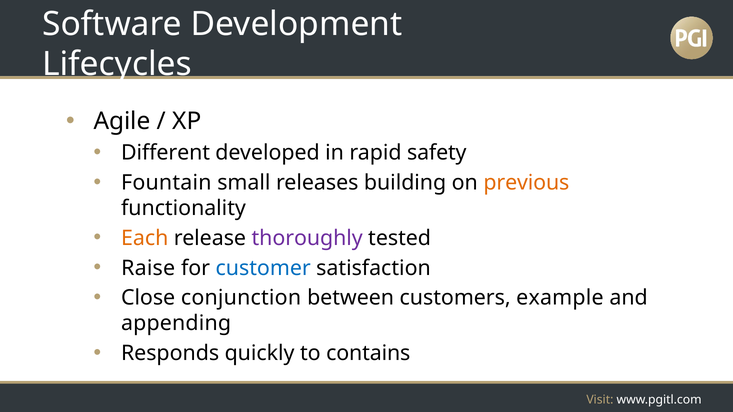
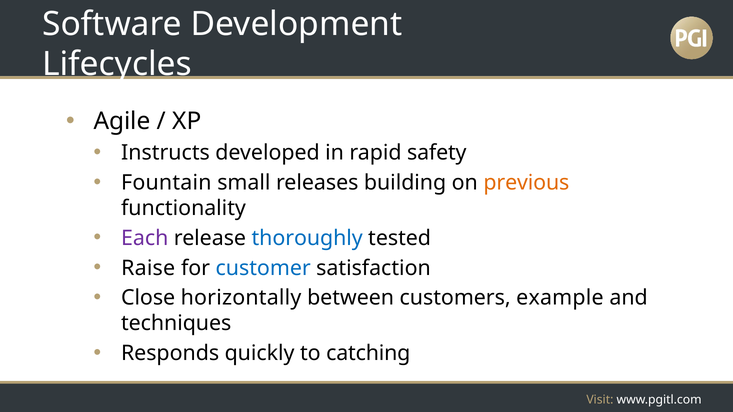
Different: Different -> Instructs (165, 153)
Each colour: orange -> purple (145, 238)
thoroughly colour: purple -> blue (307, 238)
conjunction: conjunction -> horizontally (241, 298)
appending: appending -> techniques (176, 324)
contains: contains -> catching (368, 354)
